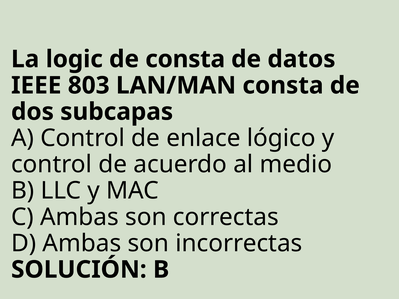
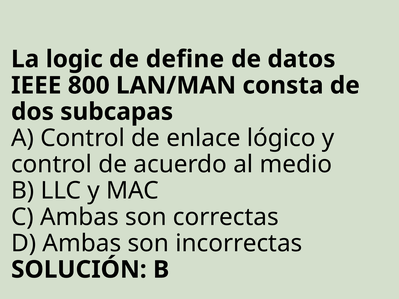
de consta: consta -> define (185, 59)
803: 803 -> 800 (89, 86)
